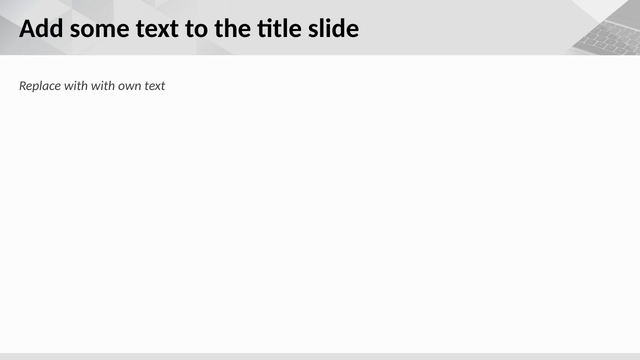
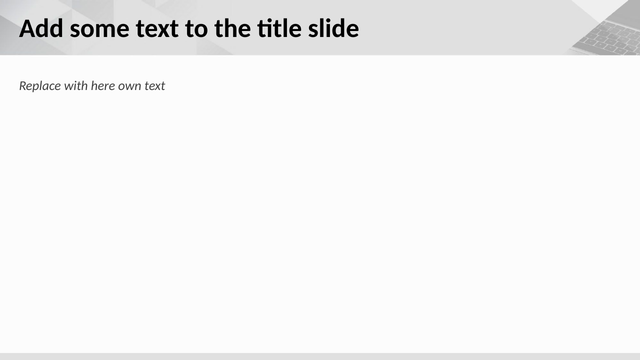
with with: with -> here (103, 86)
